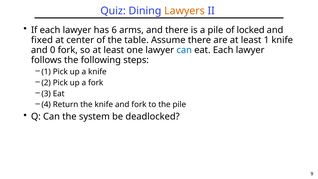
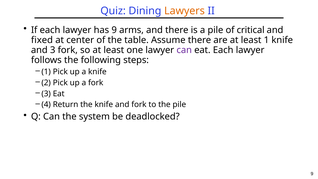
has 6: 6 -> 9 (114, 30)
locked: locked -> critical (251, 30)
and 0: 0 -> 3 (53, 50)
can colour: blue -> purple (184, 50)
